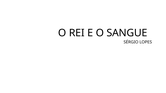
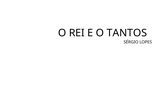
SANGUE: SANGUE -> TANTOS (127, 33)
